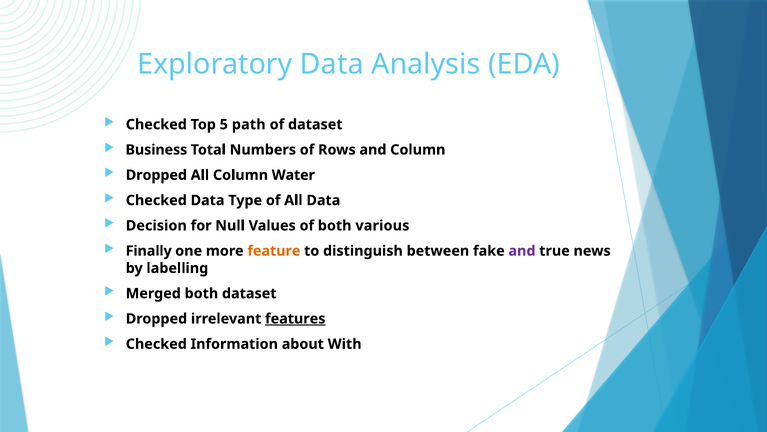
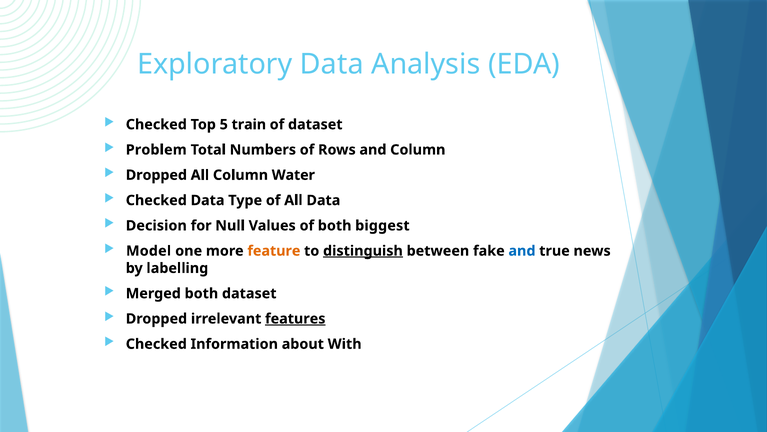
path: path -> train (249, 124)
Business: Business -> Problem (156, 150)
various: various -> biggest (382, 225)
Finally: Finally -> Model (149, 251)
distinguish underline: none -> present (363, 251)
and colour: purple -> blue (522, 251)
